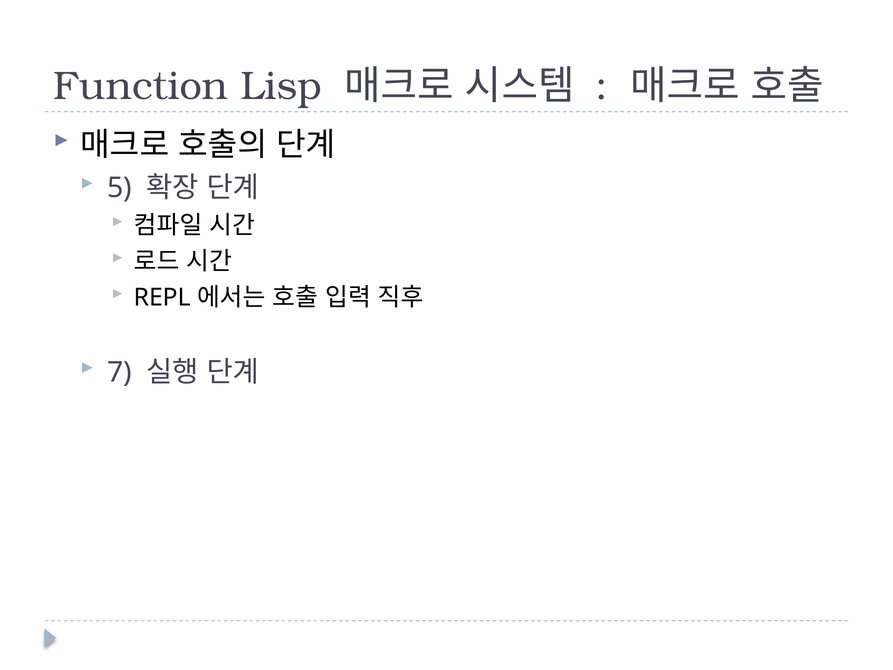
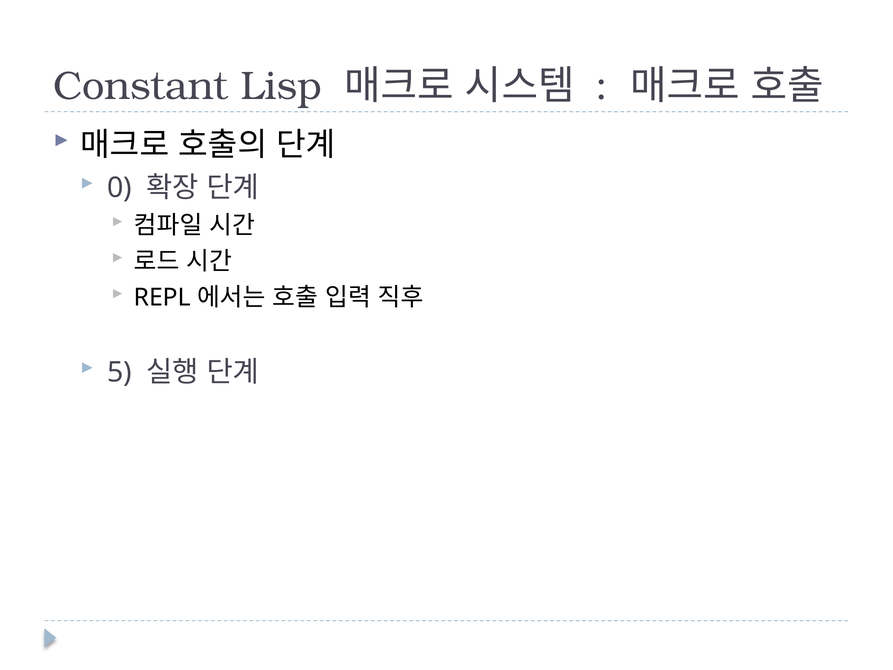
Function: Function -> Constant (141, 86)
5: 5 -> 0 (119, 188)
7: 7 -> 5 (119, 372)
